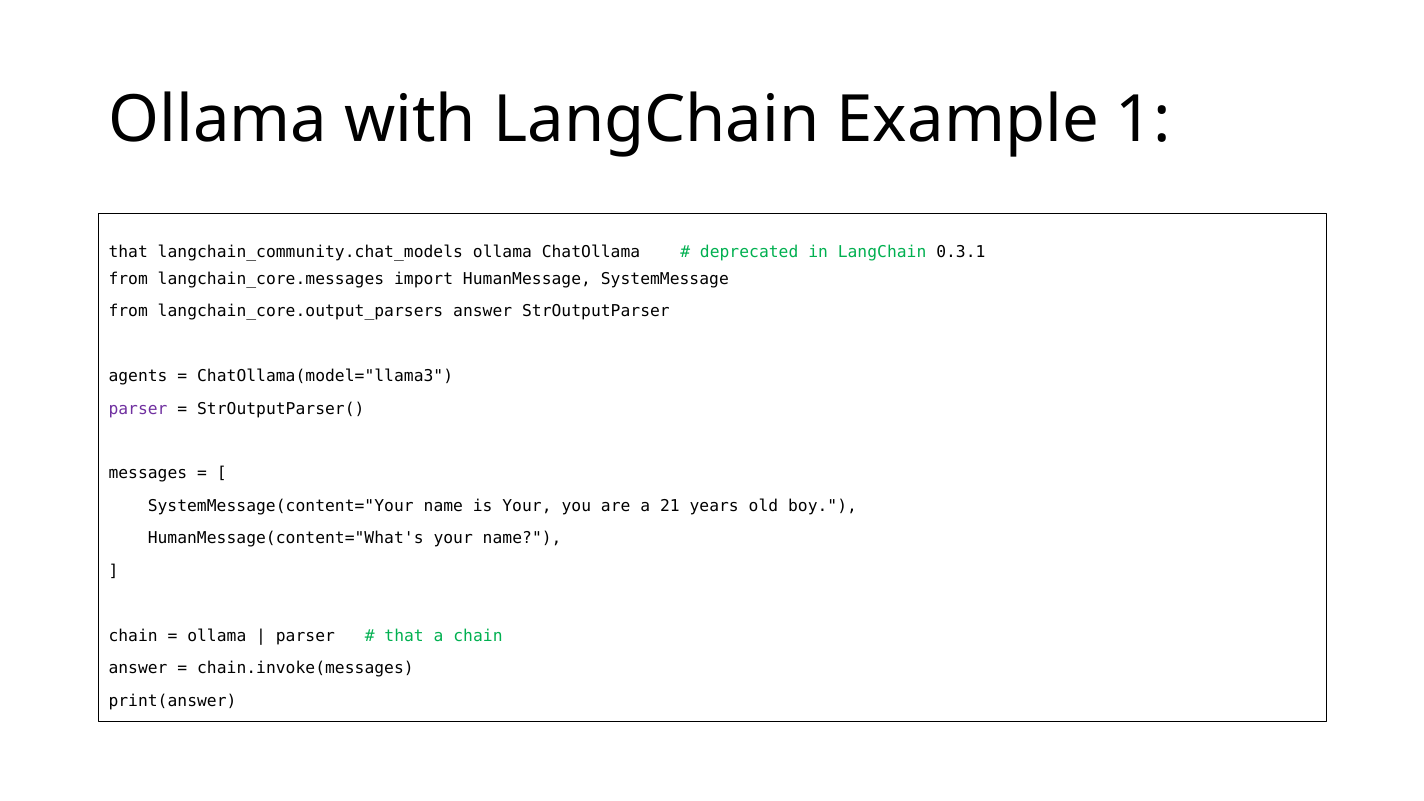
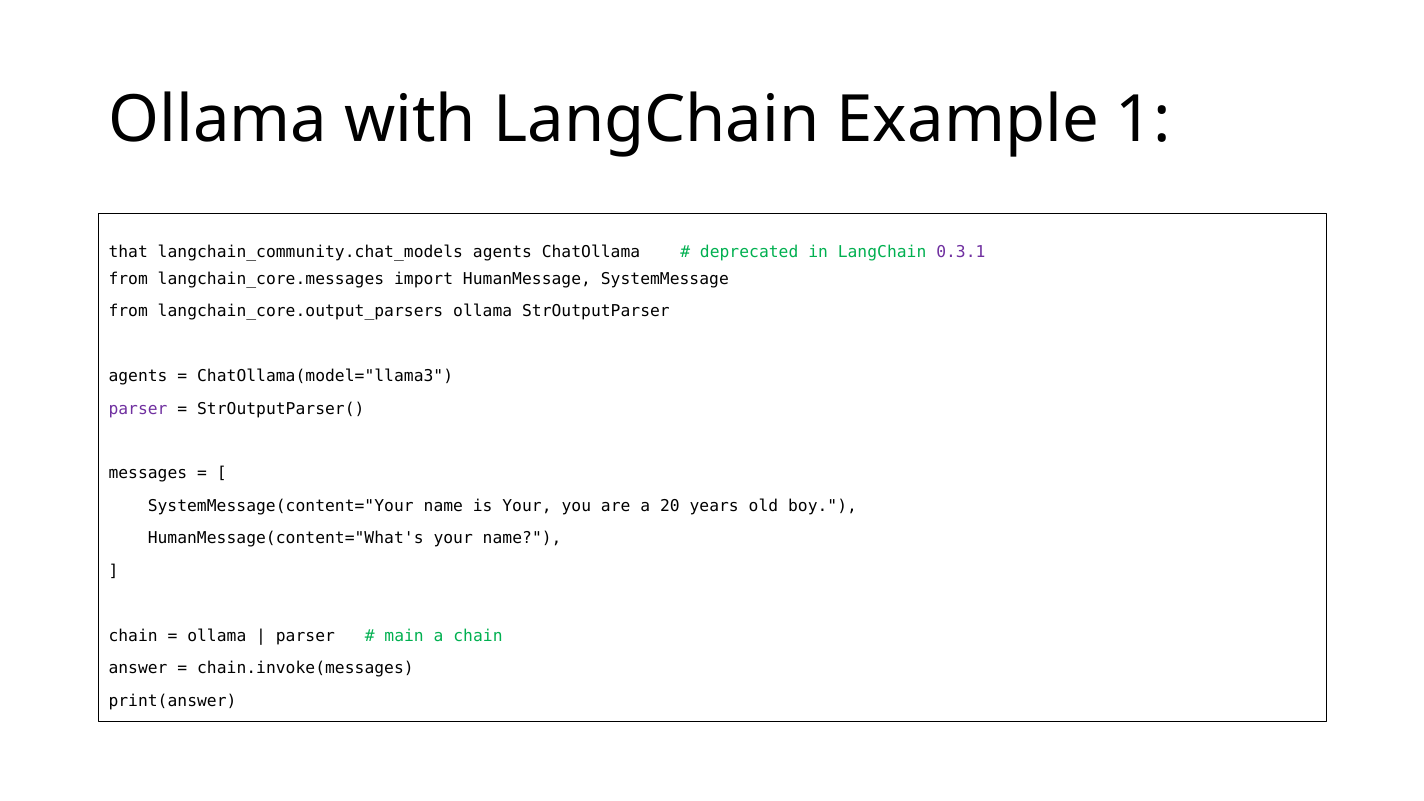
langchain_community.chat_models ollama: ollama -> agents (502, 252)
0.3.1 colour: black -> purple (961, 252)
langchain_core.output_parsers answer: answer -> ollama (483, 311)
21: 21 -> 20 (670, 506)
that: that -> main (404, 636)
